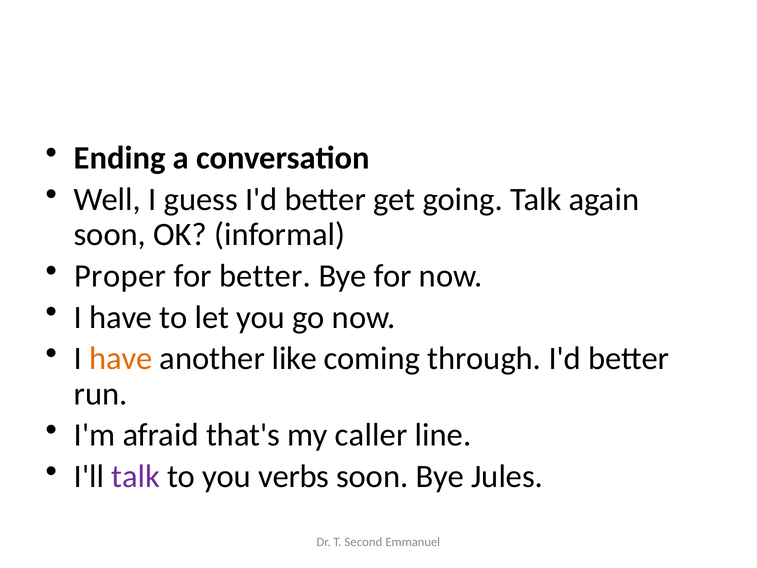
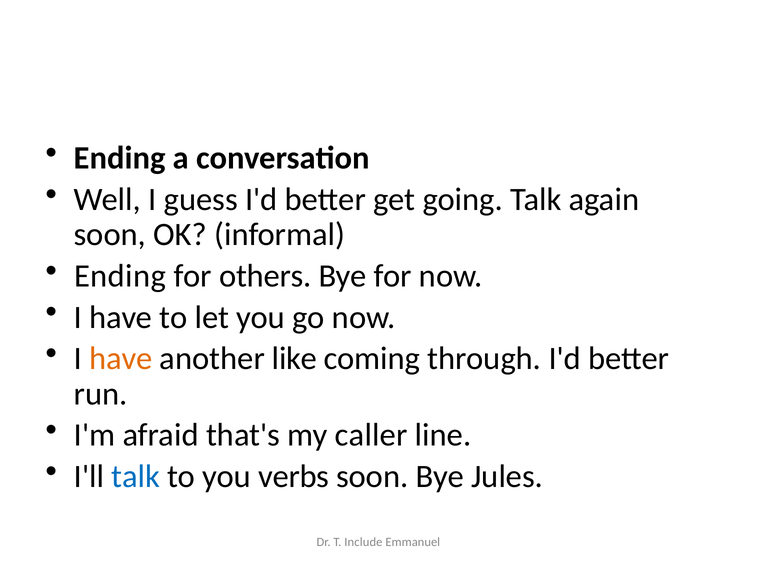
Proper: Proper -> Ending (120, 276)
for better: better -> others (265, 276)
talk colour: purple -> blue (136, 476)
Second: Second -> Include (363, 542)
